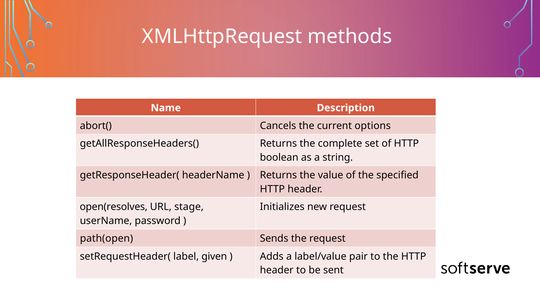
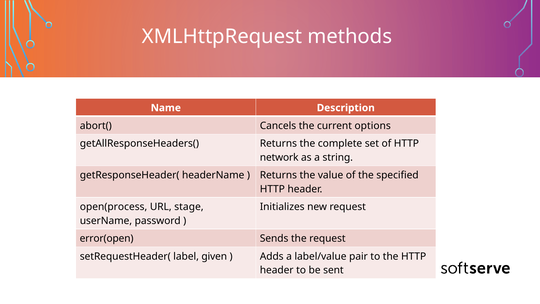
boolean: boolean -> network (279, 157)
open(resolves: open(resolves -> open(process (114, 207)
path(open: path(open -> error(open (107, 238)
